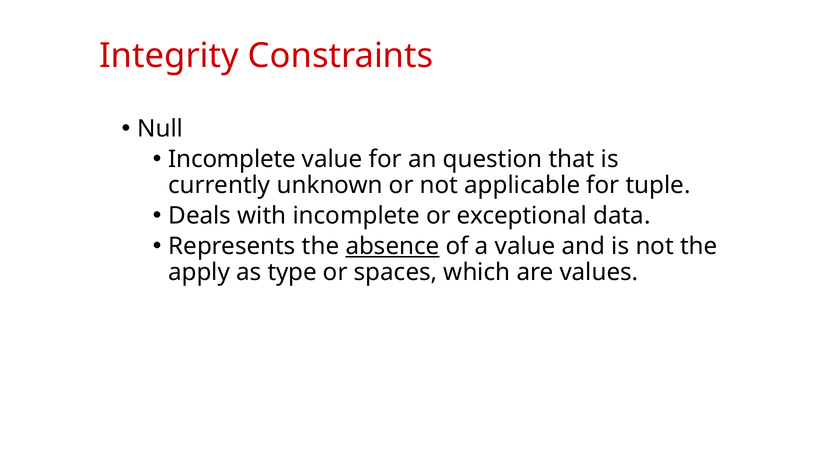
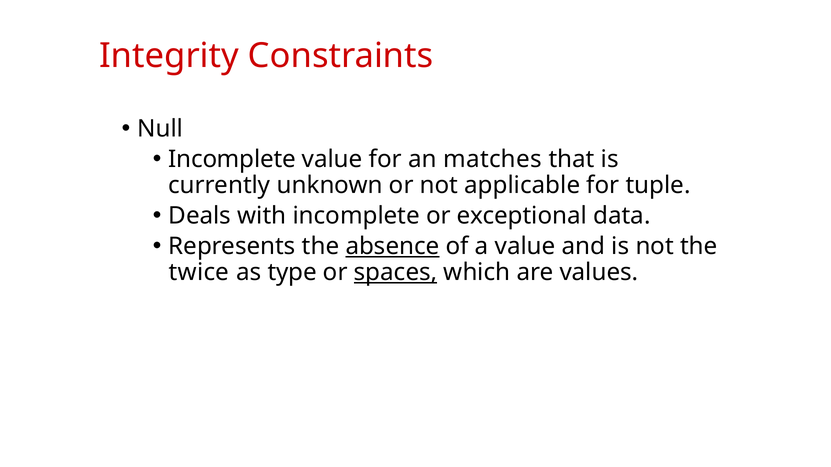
question: question -> matches (493, 159)
apply: apply -> twice (199, 273)
spaces underline: none -> present (396, 273)
